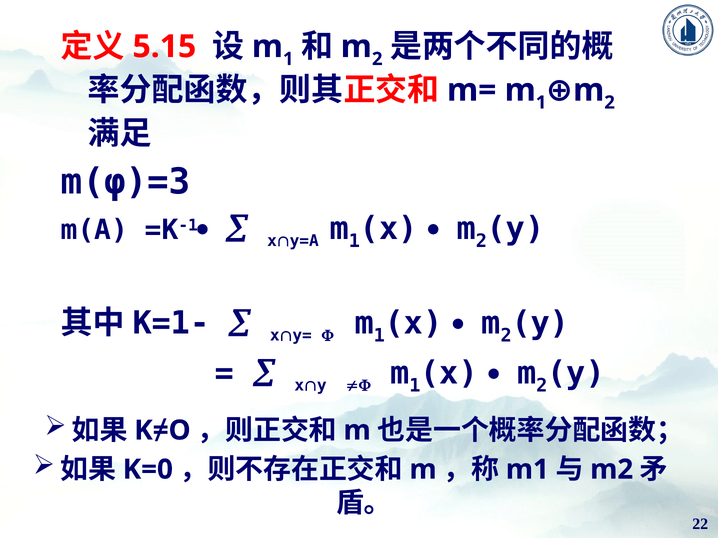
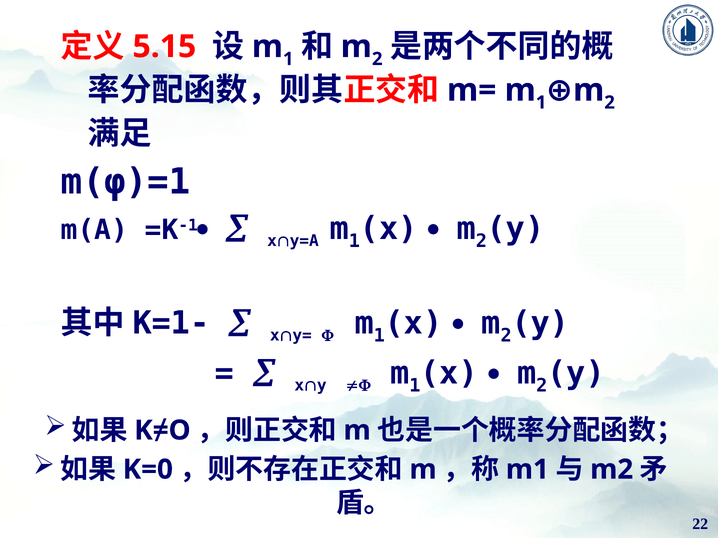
m(φ)=3: m(φ)=3 -> m(φ)=1 (126, 182)
